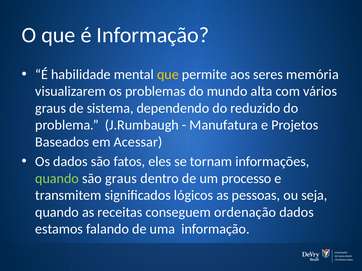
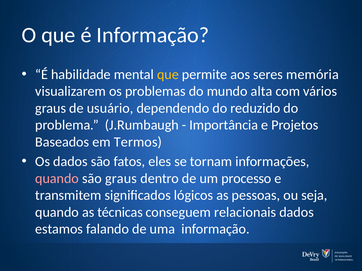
sistema: sistema -> usuário (110, 108)
Manufatura: Manufatura -> Importância (224, 125)
Acessar: Acessar -> Termos (138, 142)
quando colour: light green -> pink (57, 179)
receitas: receitas -> técnicas (120, 213)
ordenação: ordenação -> relacionais (245, 213)
